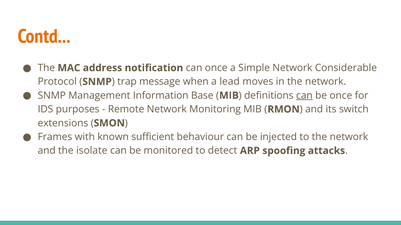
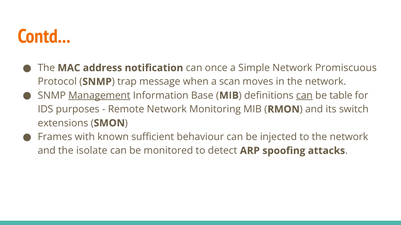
Considerable: Considerable -> Promiscuous (346, 68)
lead: lead -> scan (230, 82)
Management underline: none -> present (99, 96)
be once: once -> table (341, 96)
